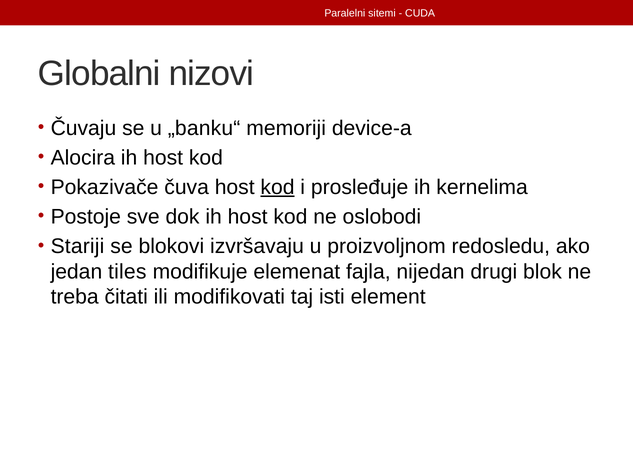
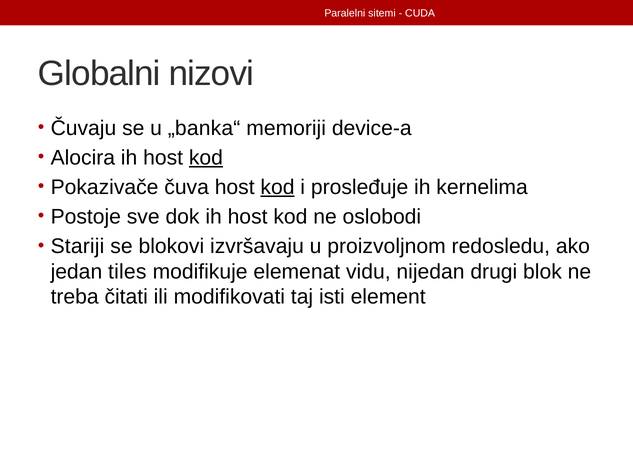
„banku“: „banku“ -> „banka“ (204, 128)
kod underline: none -> present (206, 158)
fajla: fajla -> vidu (368, 272)
